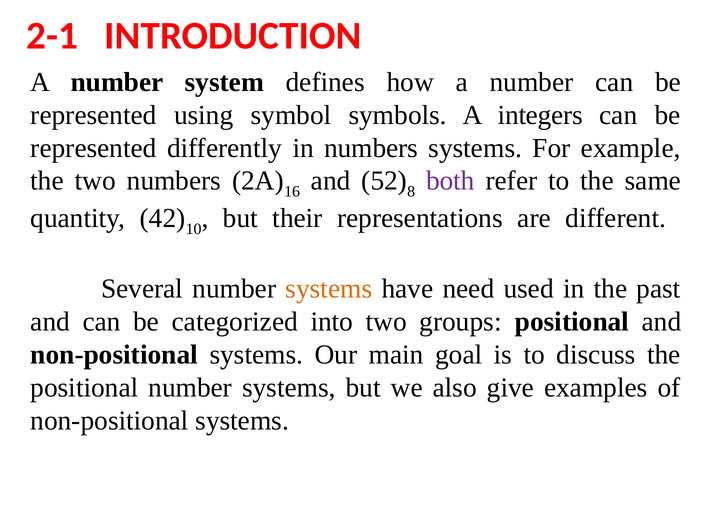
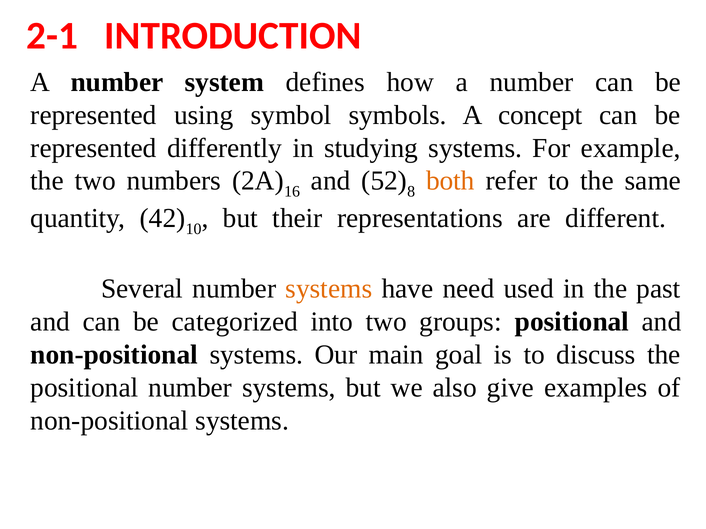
integers: integers -> concept (540, 115)
in numbers: numbers -> studying (371, 148)
both colour: purple -> orange (450, 181)
